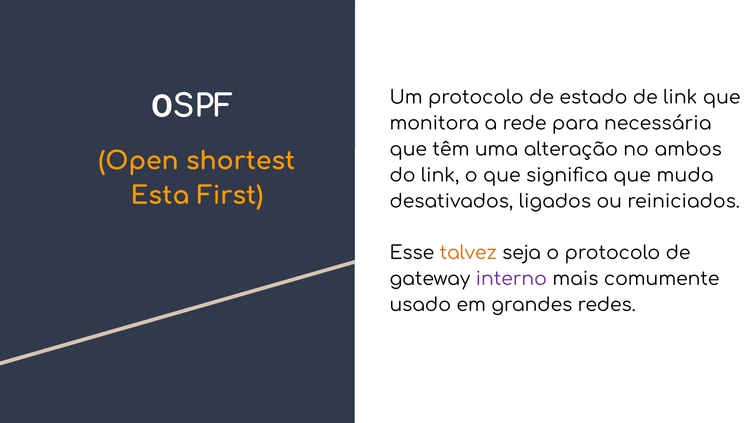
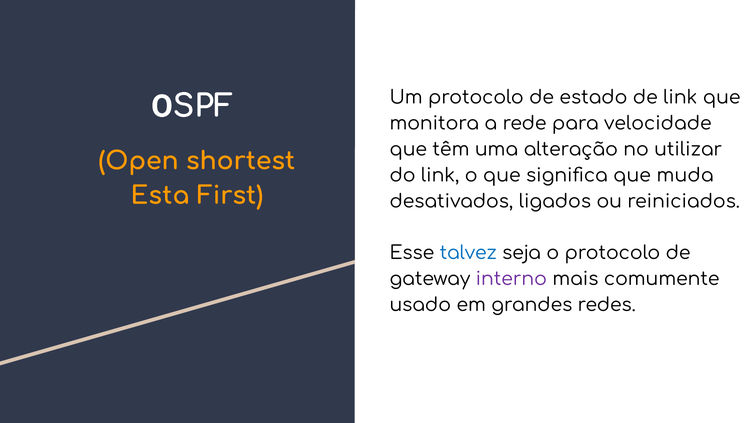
necessária: necessária -> velocidade (658, 124)
ambos: ambos -> utilizar (688, 150)
talvez colour: orange -> blue (468, 253)
